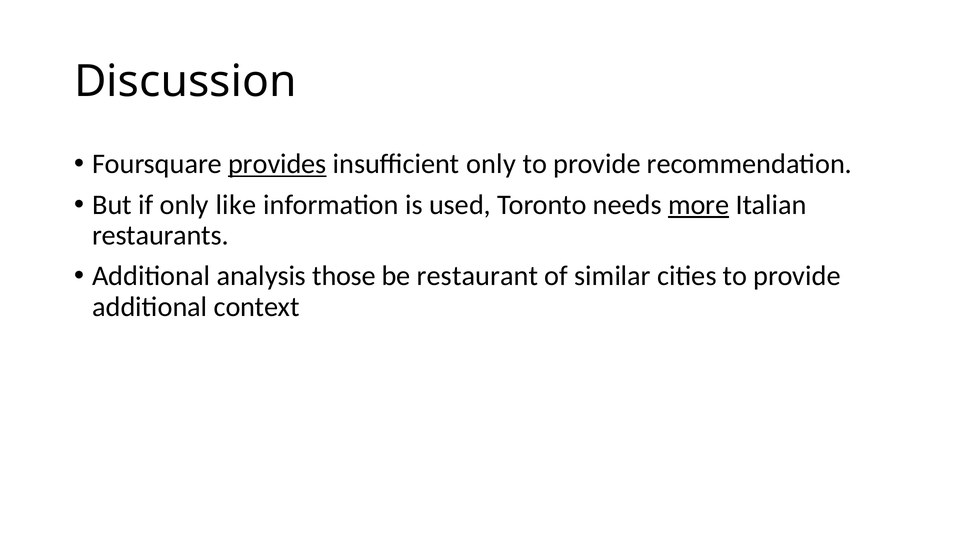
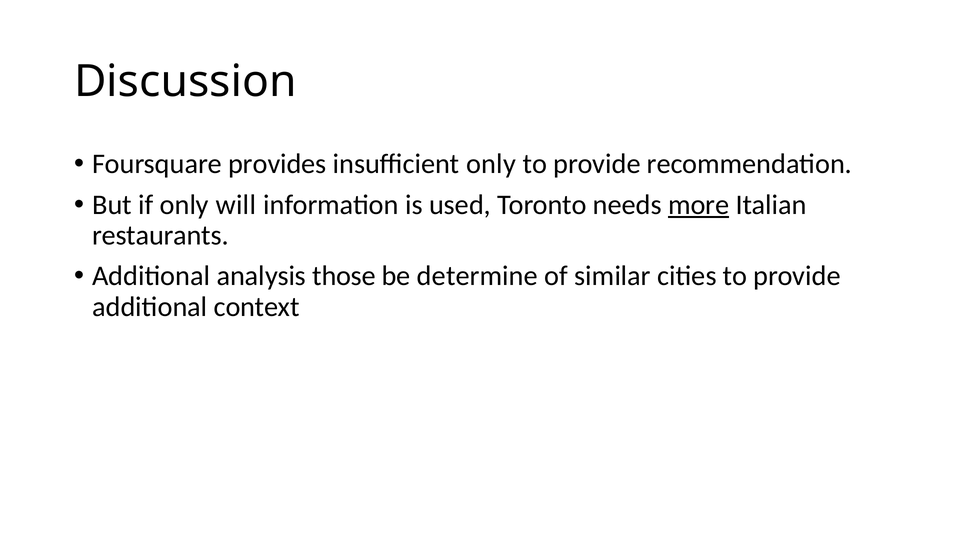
provides underline: present -> none (277, 164)
like: like -> will (236, 205)
restaurant: restaurant -> determine (477, 276)
